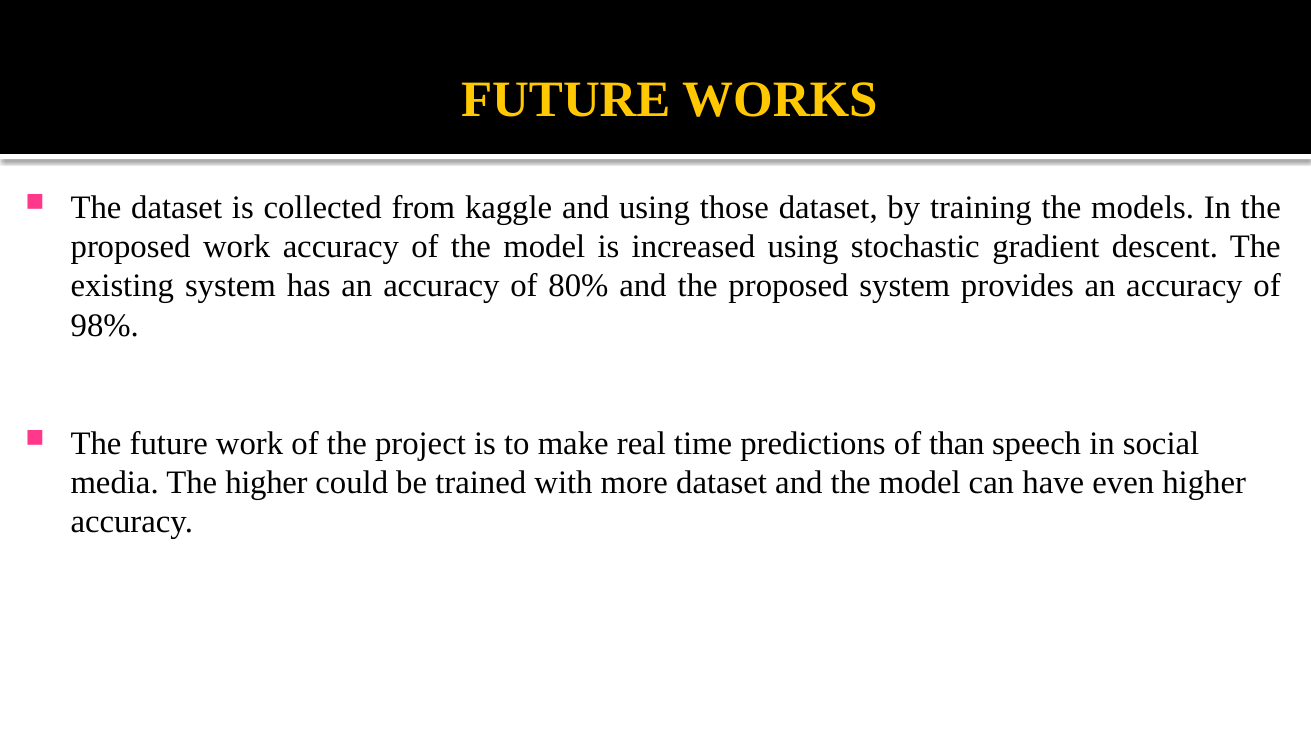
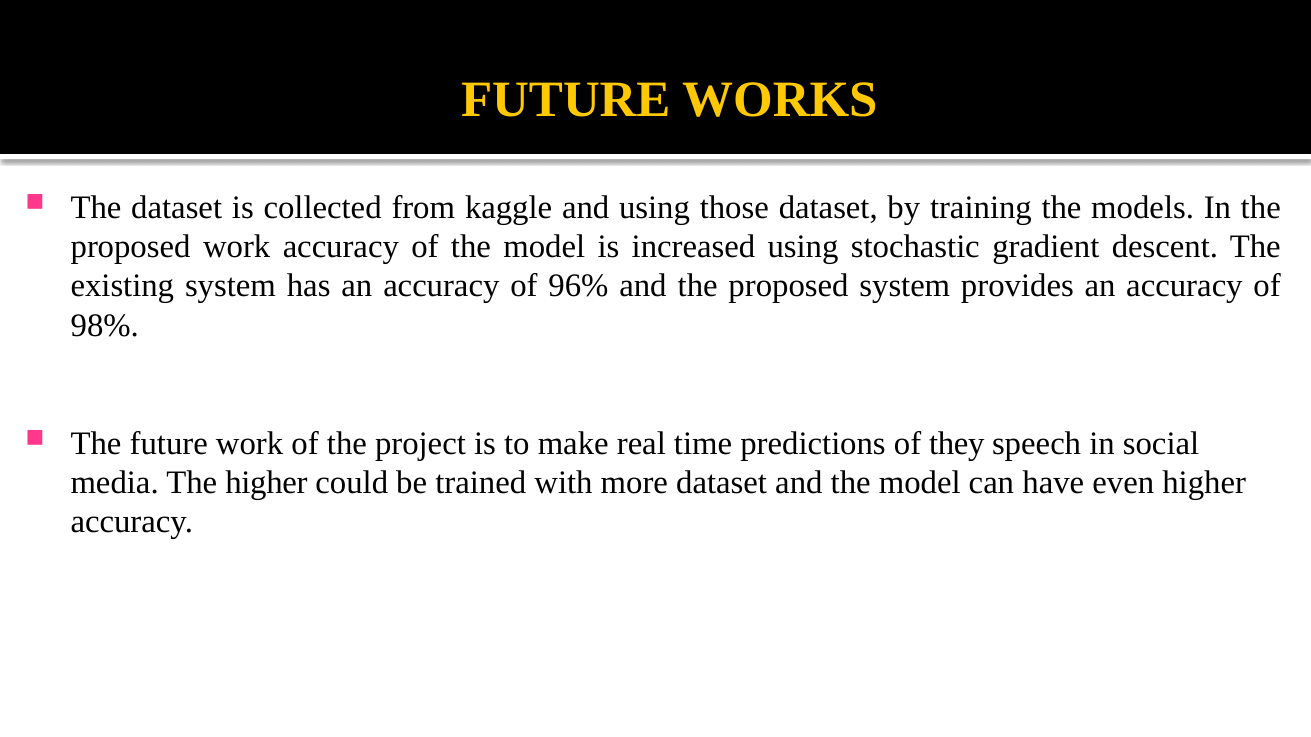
80%: 80% -> 96% (578, 286)
than: than -> they (957, 444)
